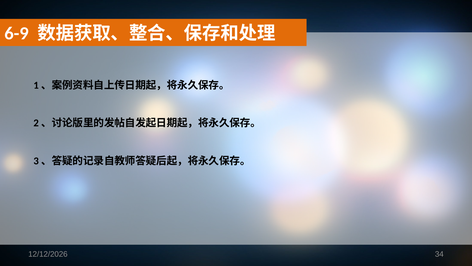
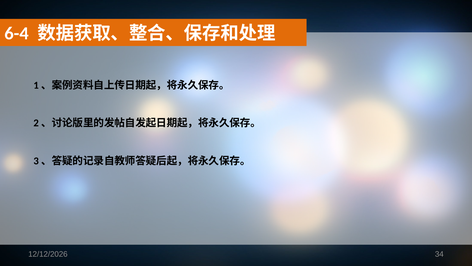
6-9: 6-9 -> 6-4 (17, 33)
